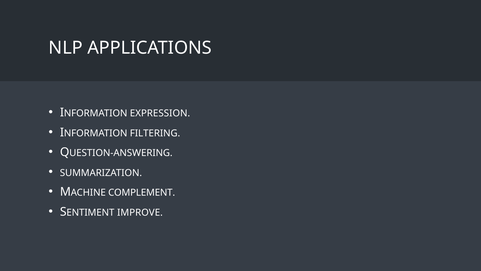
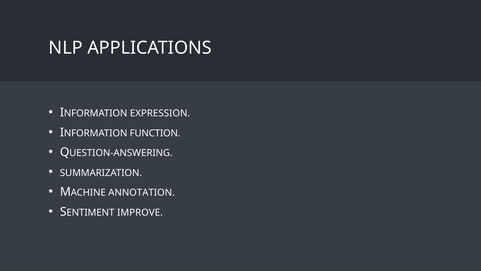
FILTERING: FILTERING -> FUNCTION (155, 133)
COMPLEMENT: COMPLEMENT -> ANNOTATION (142, 192)
